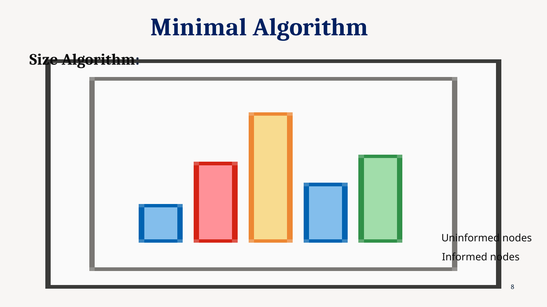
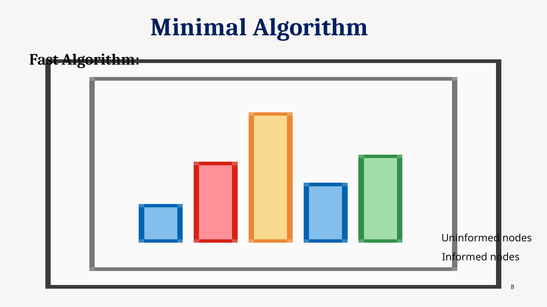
Size: Size -> Fast (44, 60)
